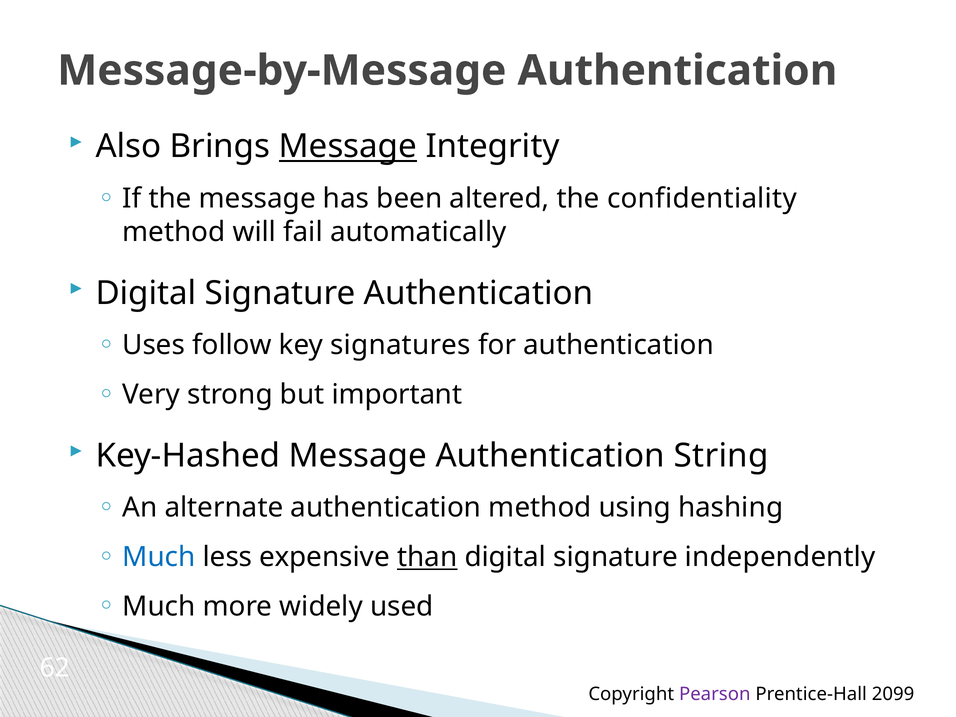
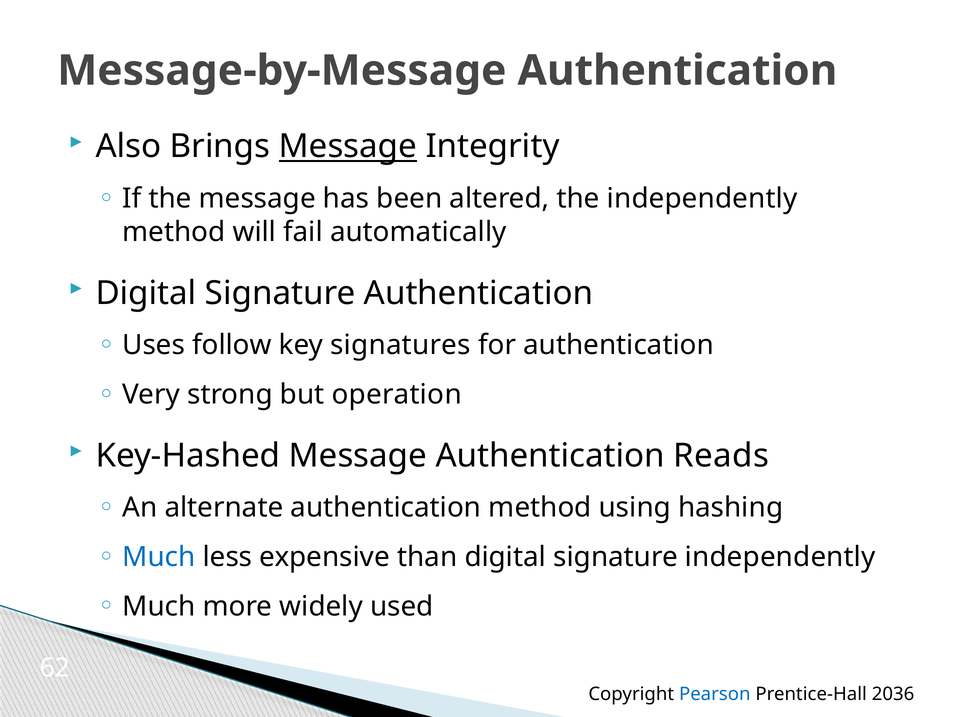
the confidentiality: confidentiality -> independently (702, 199)
important: important -> operation (397, 395)
String: String -> Reads (721, 456)
than underline: present -> none (427, 557)
Pearson colour: purple -> blue (715, 694)
2099: 2099 -> 2036 (893, 694)
